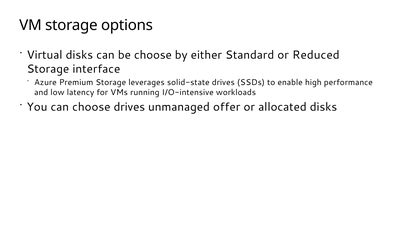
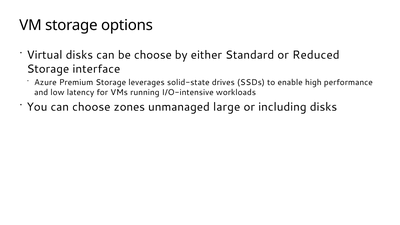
choose drives: drives -> zones (129, 107)
offer: offer -> large (227, 107)
allocated: allocated -> including (282, 107)
